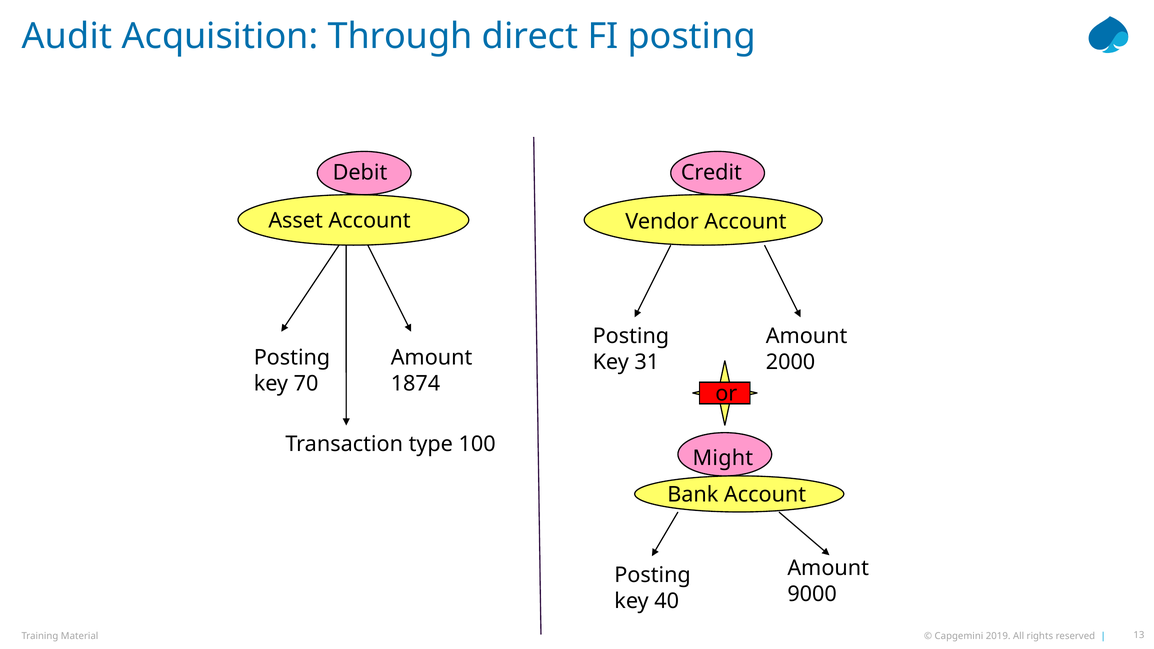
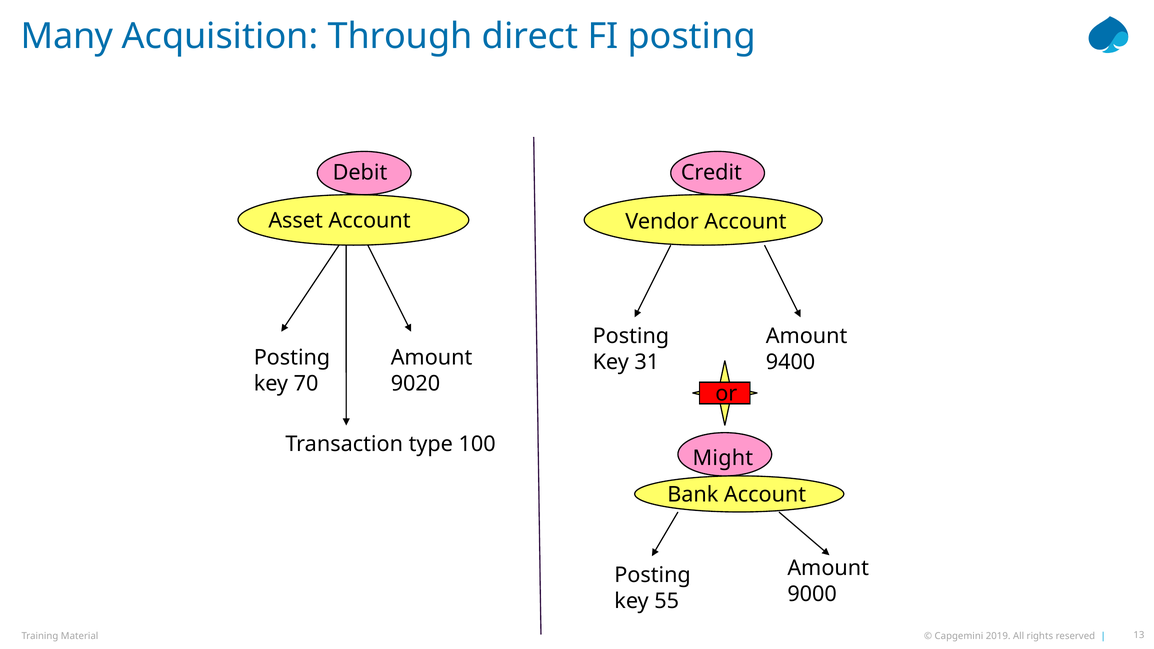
Audit: Audit -> Many (67, 36)
2000: 2000 -> 9400 (791, 362)
1874: 1874 -> 9020 (415, 384)
40: 40 -> 55 (667, 601)
